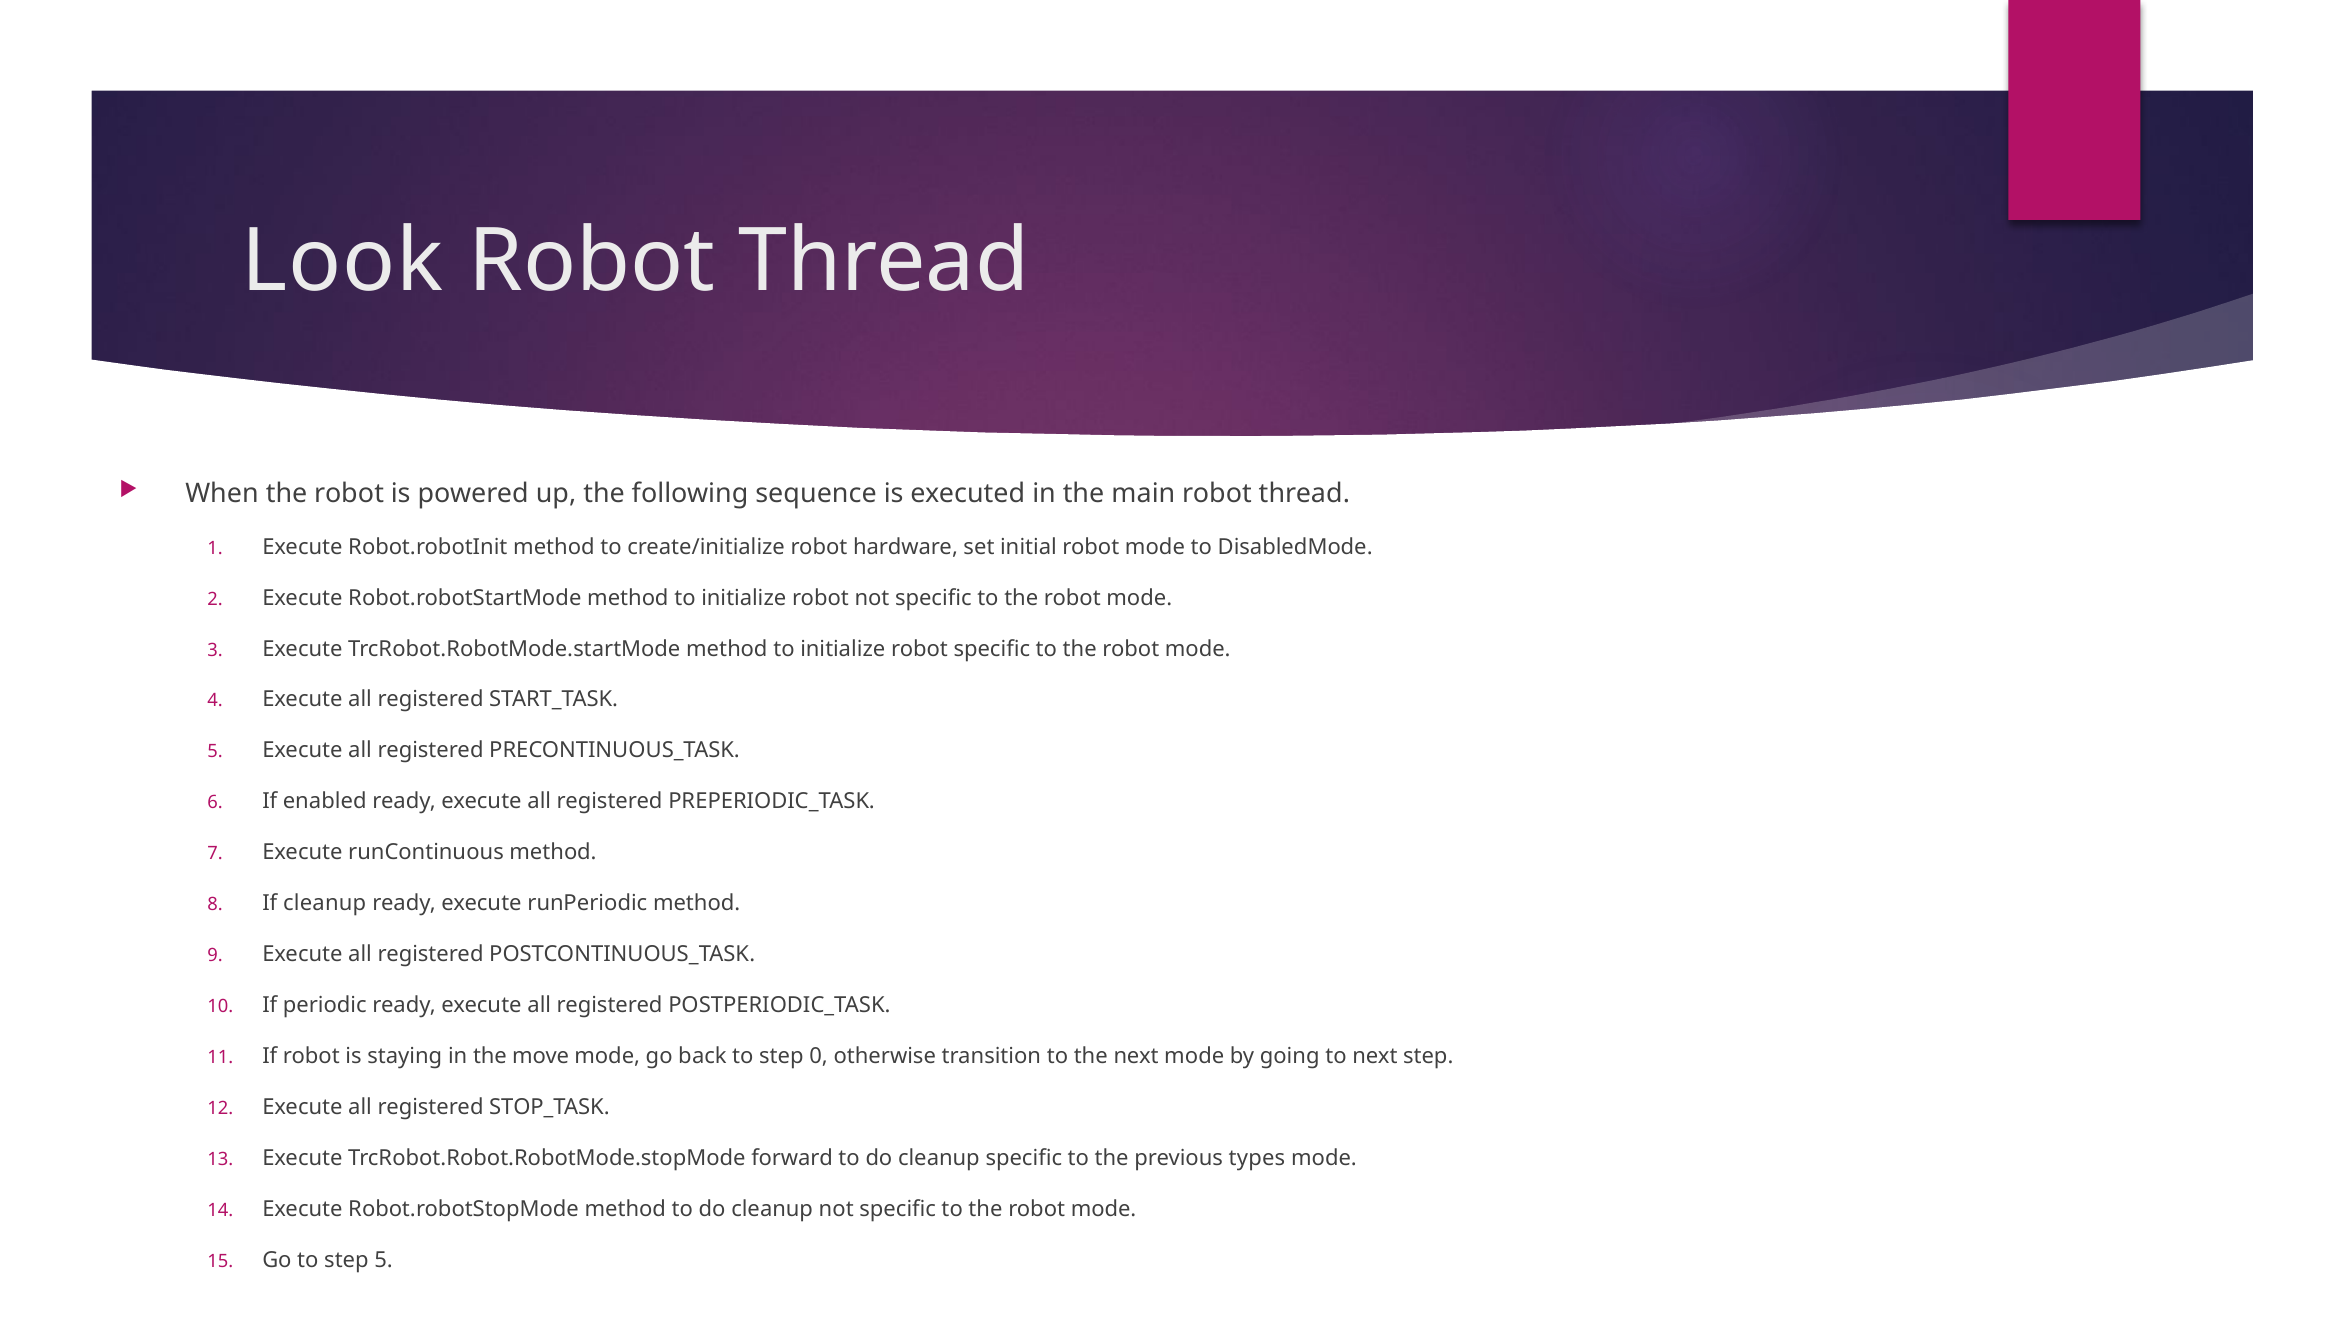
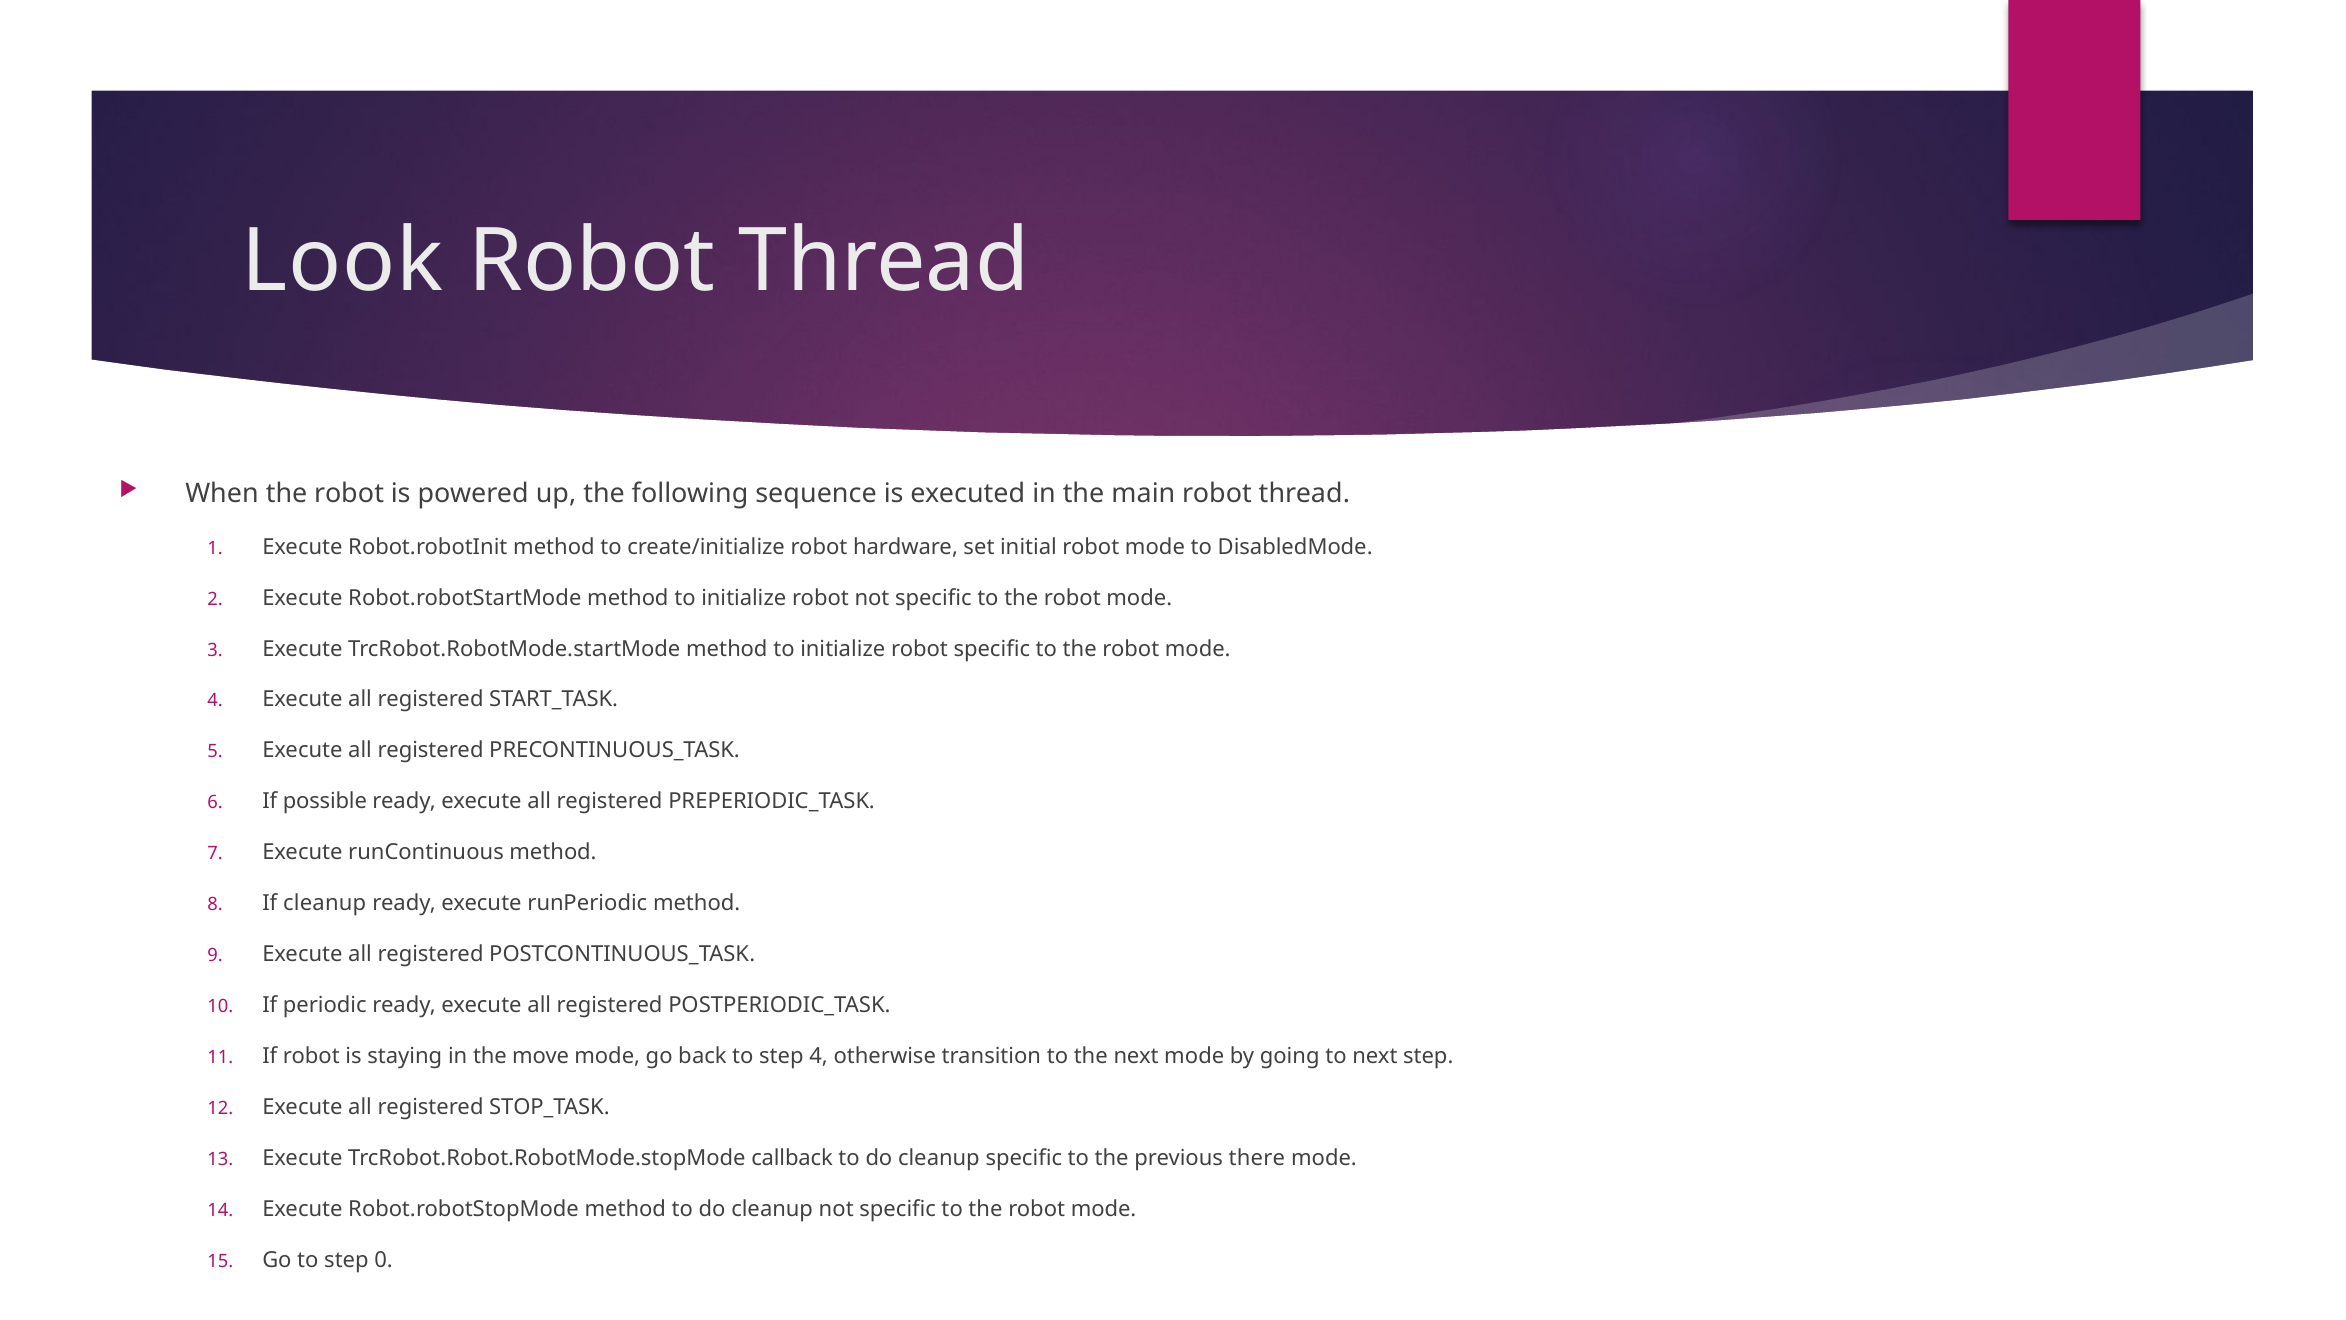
enabled: enabled -> possible (325, 801)
step 0: 0 -> 4 (819, 1056)
forward: forward -> callback (792, 1158)
types: types -> there (1257, 1158)
step 5: 5 -> 0 (384, 1260)
